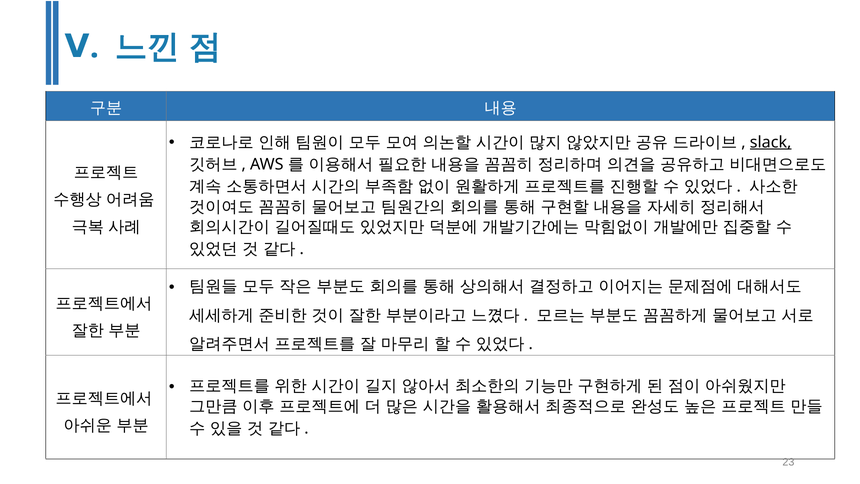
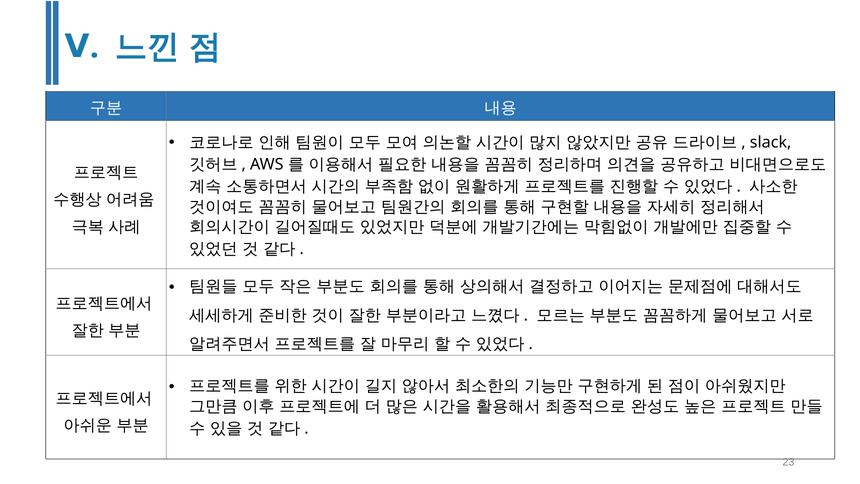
slack underline: present -> none (771, 142)
